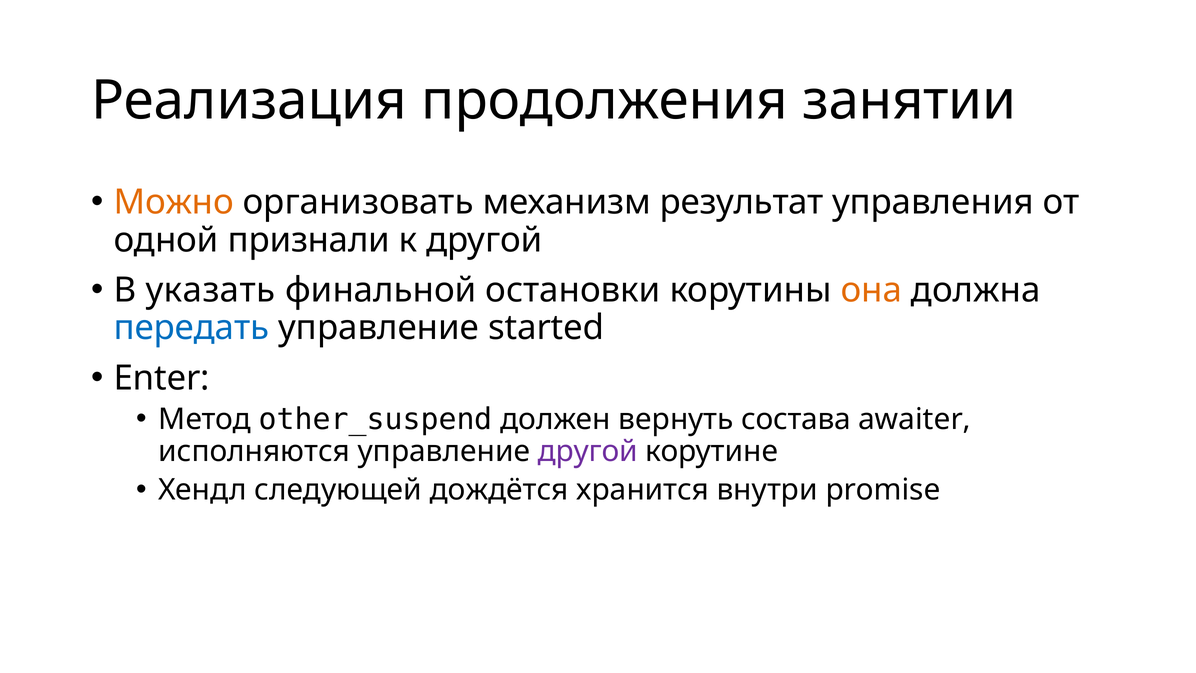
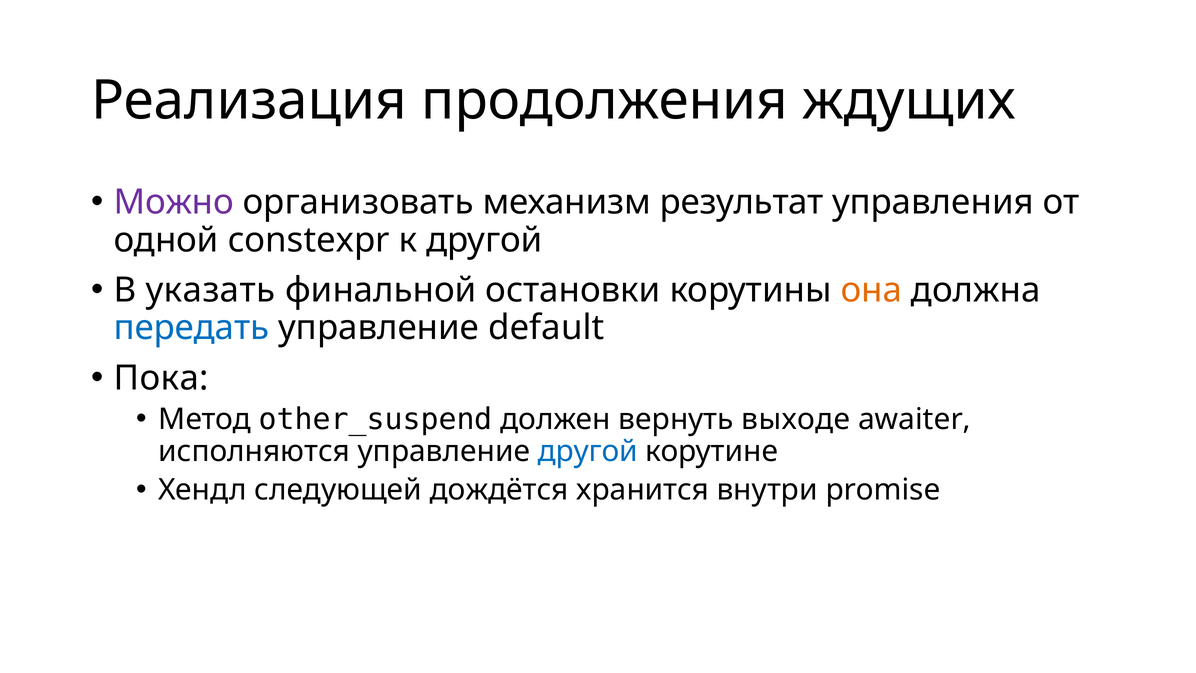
занятии: занятии -> ждущих (909, 100)
Можно colour: orange -> purple (174, 202)
признали: признали -> constexpr (309, 240)
started: started -> default (546, 328)
Enter: Enter -> Пока (161, 378)
состава: состава -> выходе (796, 419)
другой colour: purple -> blue (588, 451)
